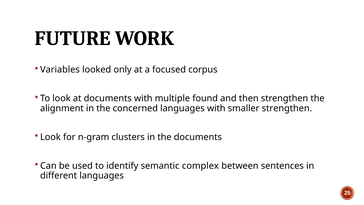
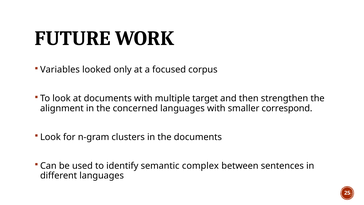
found: found -> target (205, 98)
smaller strengthen: strengthen -> correspond (287, 108)
